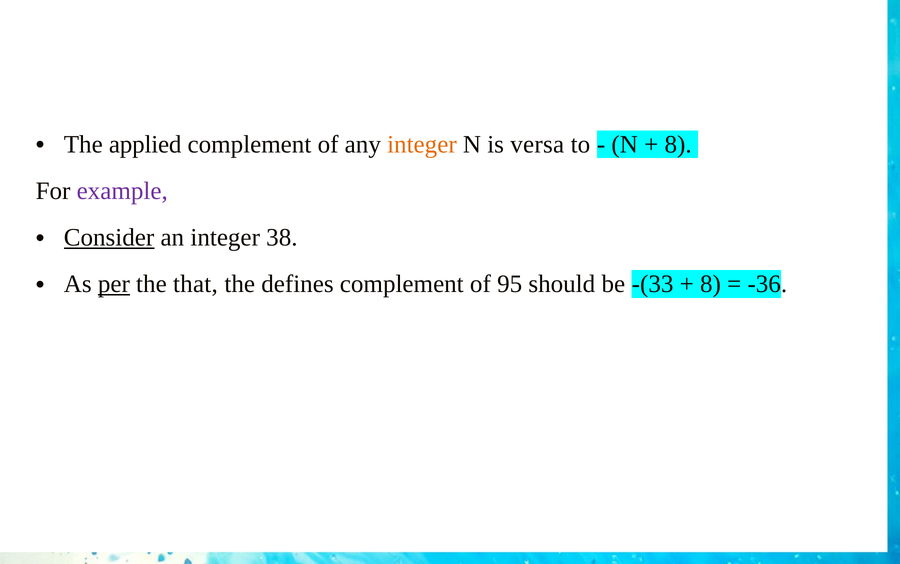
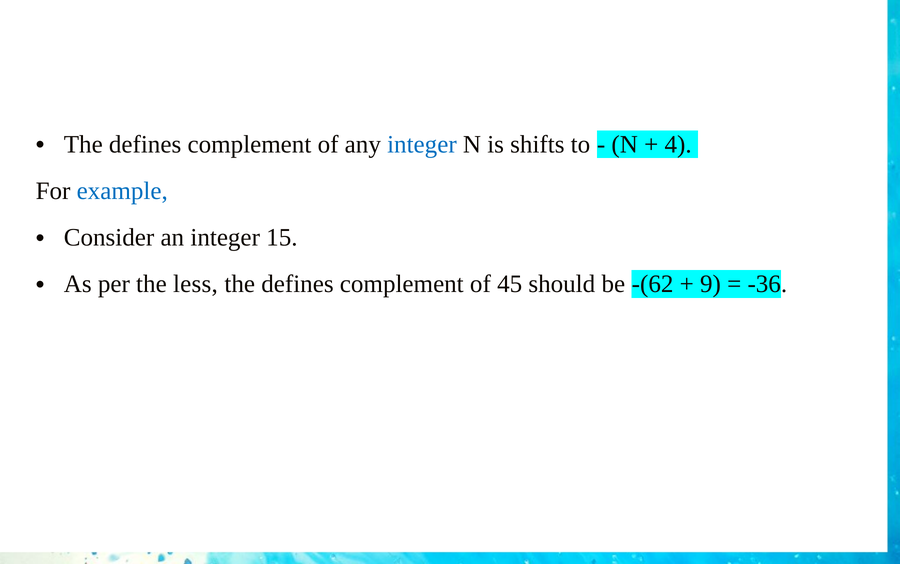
applied: applied -> defines (145, 144)
integer colour: orange -> blue (422, 144)
versa: versa -> shifts (537, 144)
8: 8 -> 4 (678, 144)
example colour: purple -> blue (122, 191)
Consider underline: present -> none (109, 238)
38: 38 -> 15 (282, 238)
per underline: present -> none (114, 284)
that: that -> less (195, 284)
95: 95 -> 45 (510, 284)
-(33: -(33 -> -(62 (653, 284)
8: 8 -> 9 (710, 284)
